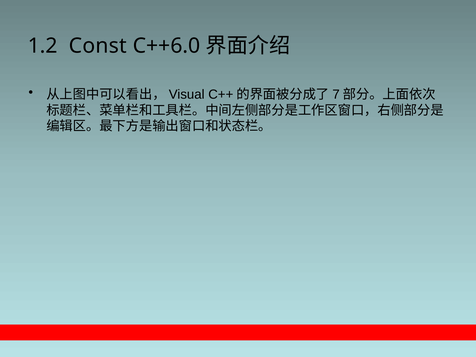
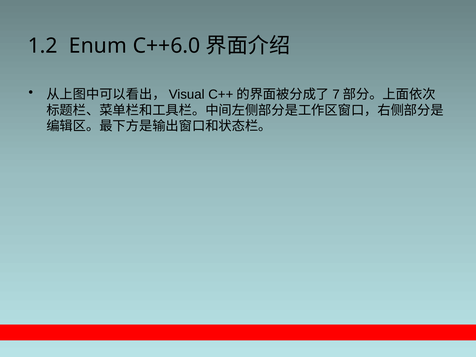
Const: Const -> Enum (98, 46)
